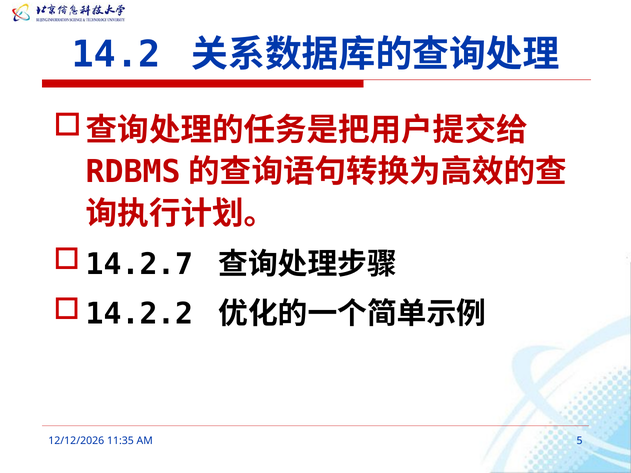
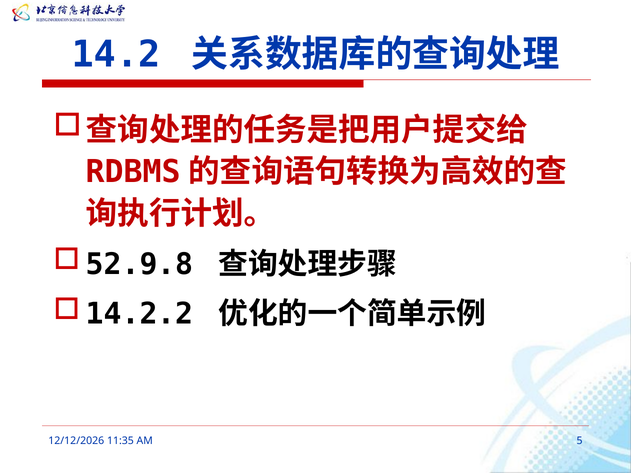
14.2.7: 14.2.7 -> 52.9.8 (140, 265)
